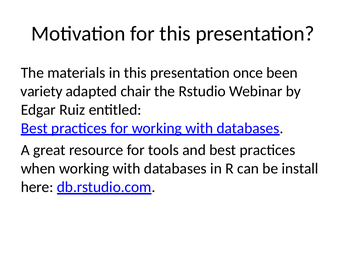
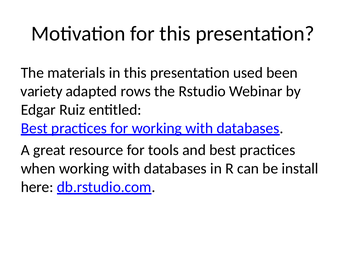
once: once -> used (248, 73)
chair: chair -> rows (136, 91)
